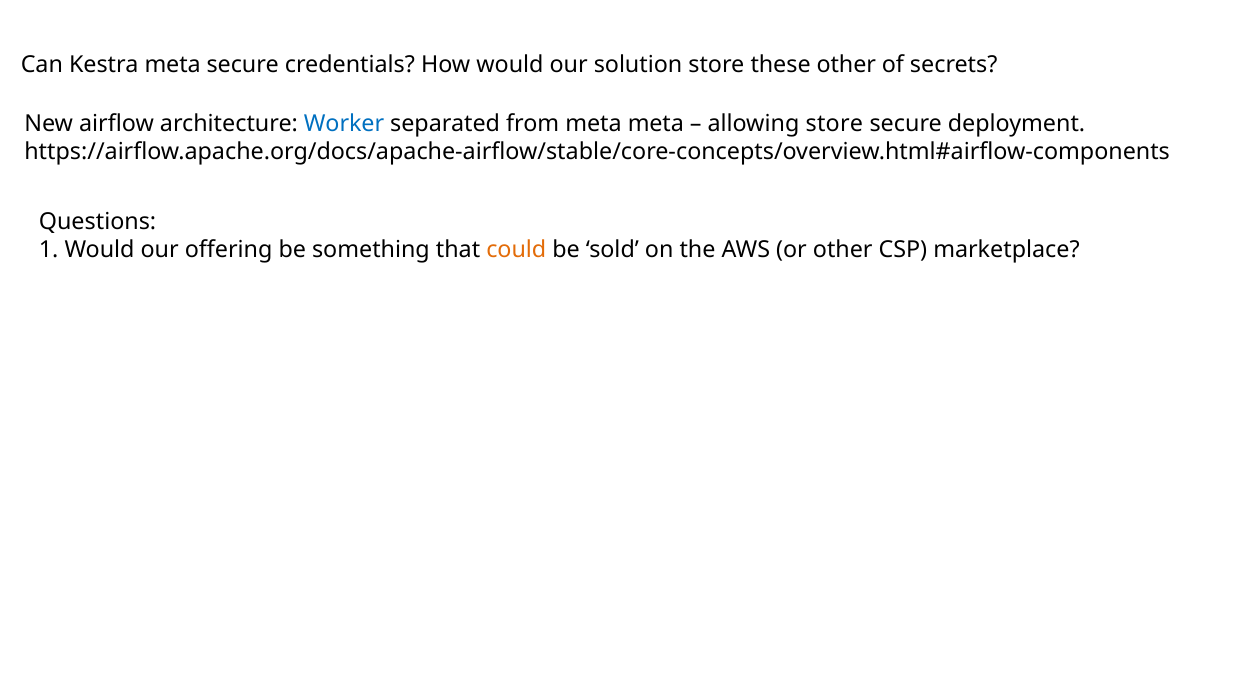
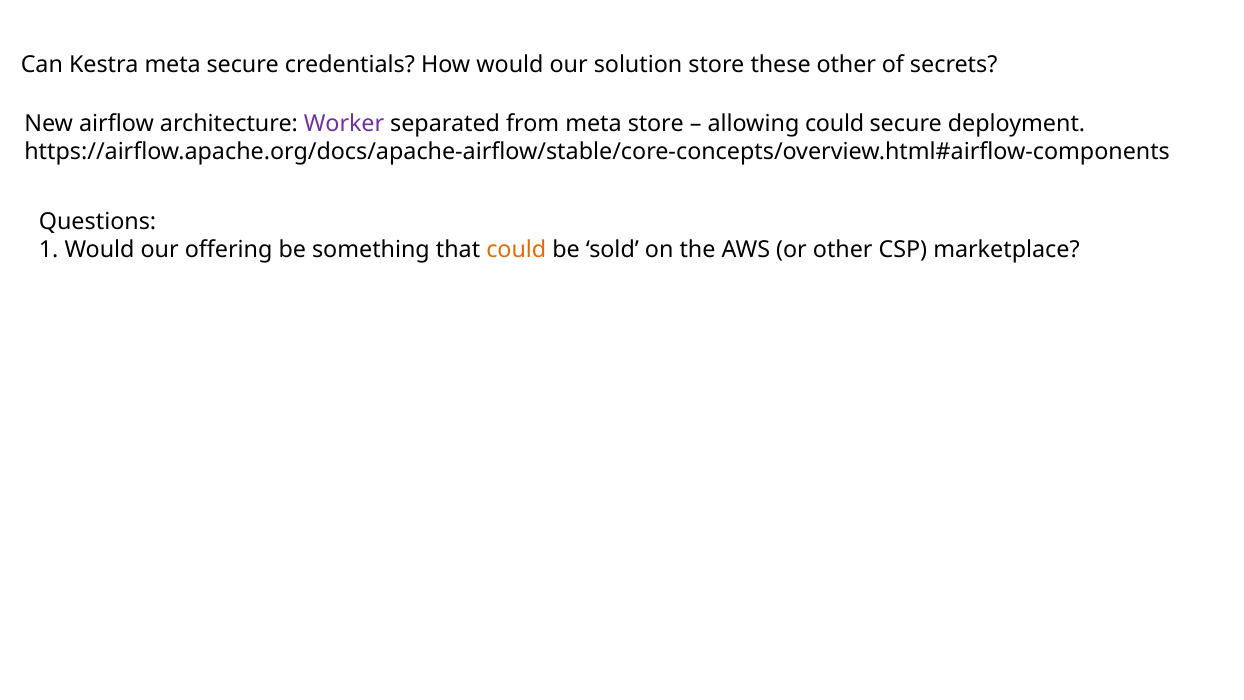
Worker colour: blue -> purple (344, 124)
meta meta: meta -> store (656, 124)
allowing store: store -> could (835, 124)
